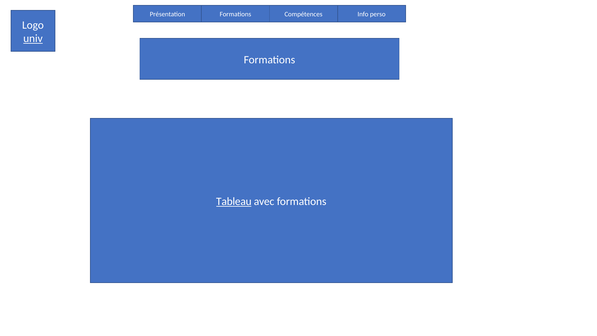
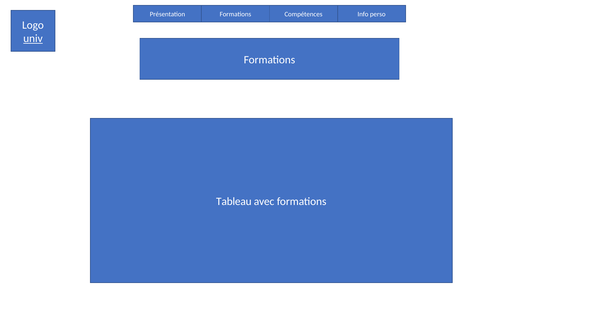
Tableau underline: present -> none (234, 201)
